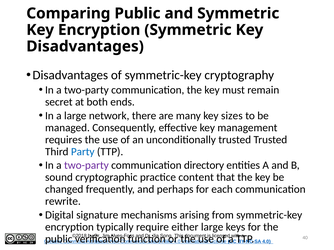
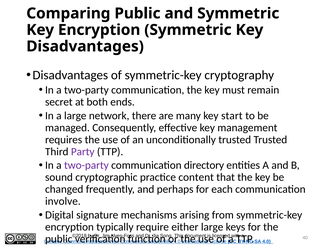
sizes: sizes -> start (232, 116)
Party colour: blue -> purple (83, 152)
rewrite: rewrite -> involve (63, 202)
